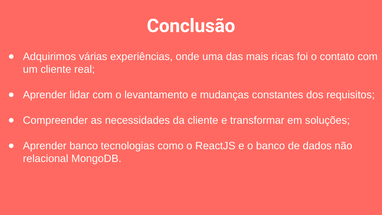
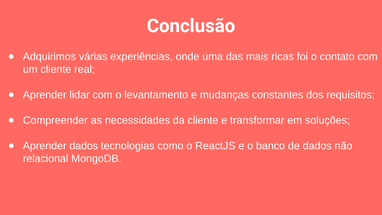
Aprender banco: banco -> dados (84, 146)
